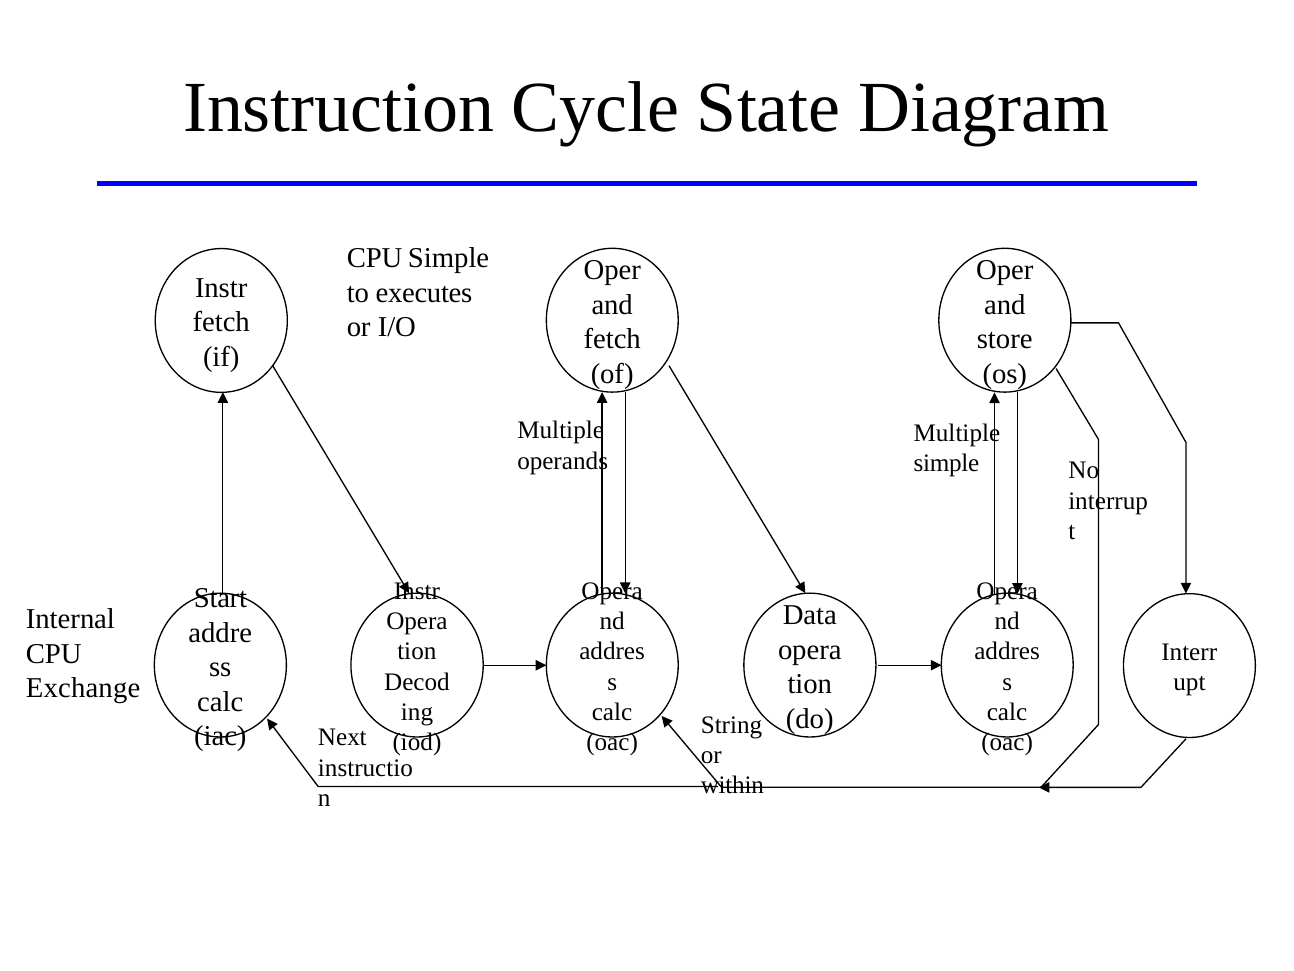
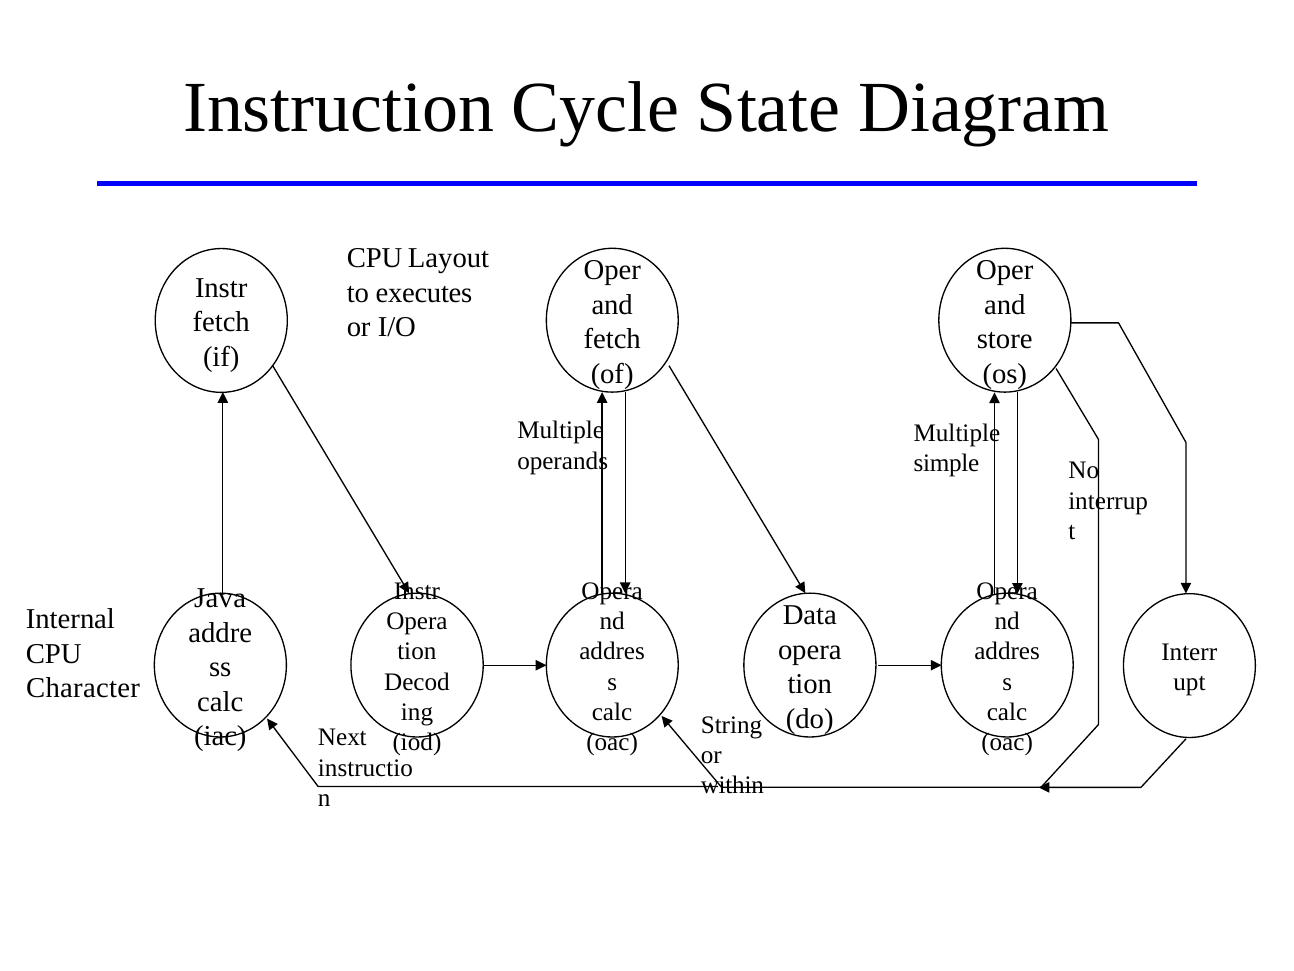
CPU Simple: Simple -> Layout (449, 258)
Start: Start -> Java (220, 598)
Exchange: Exchange -> Character (83, 688)
